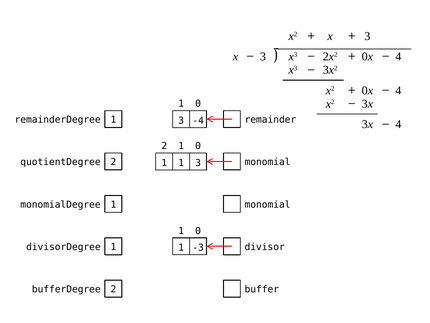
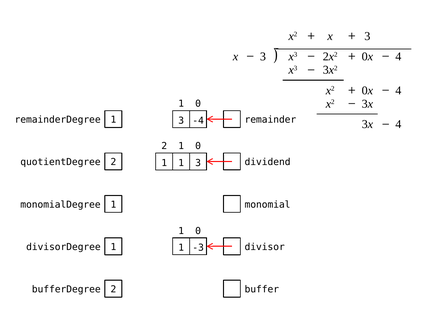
monomial: monomial -> dividend (268, 162)
